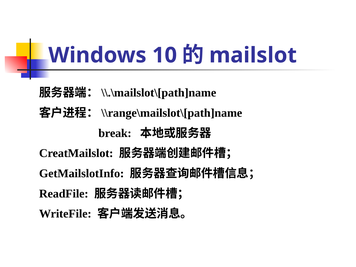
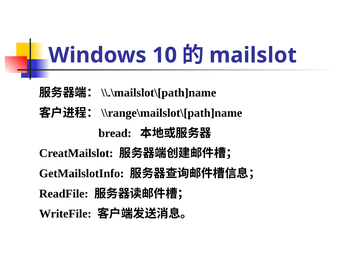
break: break -> bread (115, 133)
